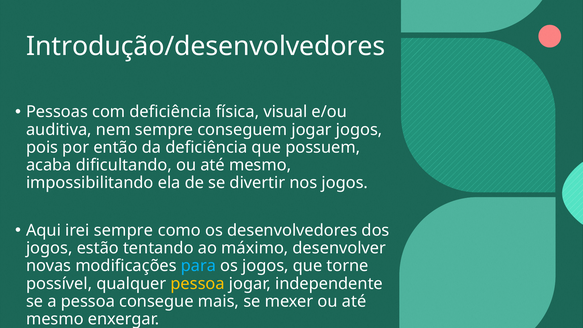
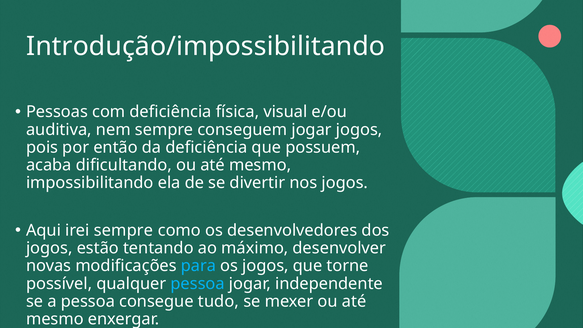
Introdução/desenvolvedores: Introdução/desenvolvedores -> Introdução/impossibilitando (206, 46)
pessoa colour: yellow -> light blue (198, 284)
mais: mais -> tudo (218, 301)
